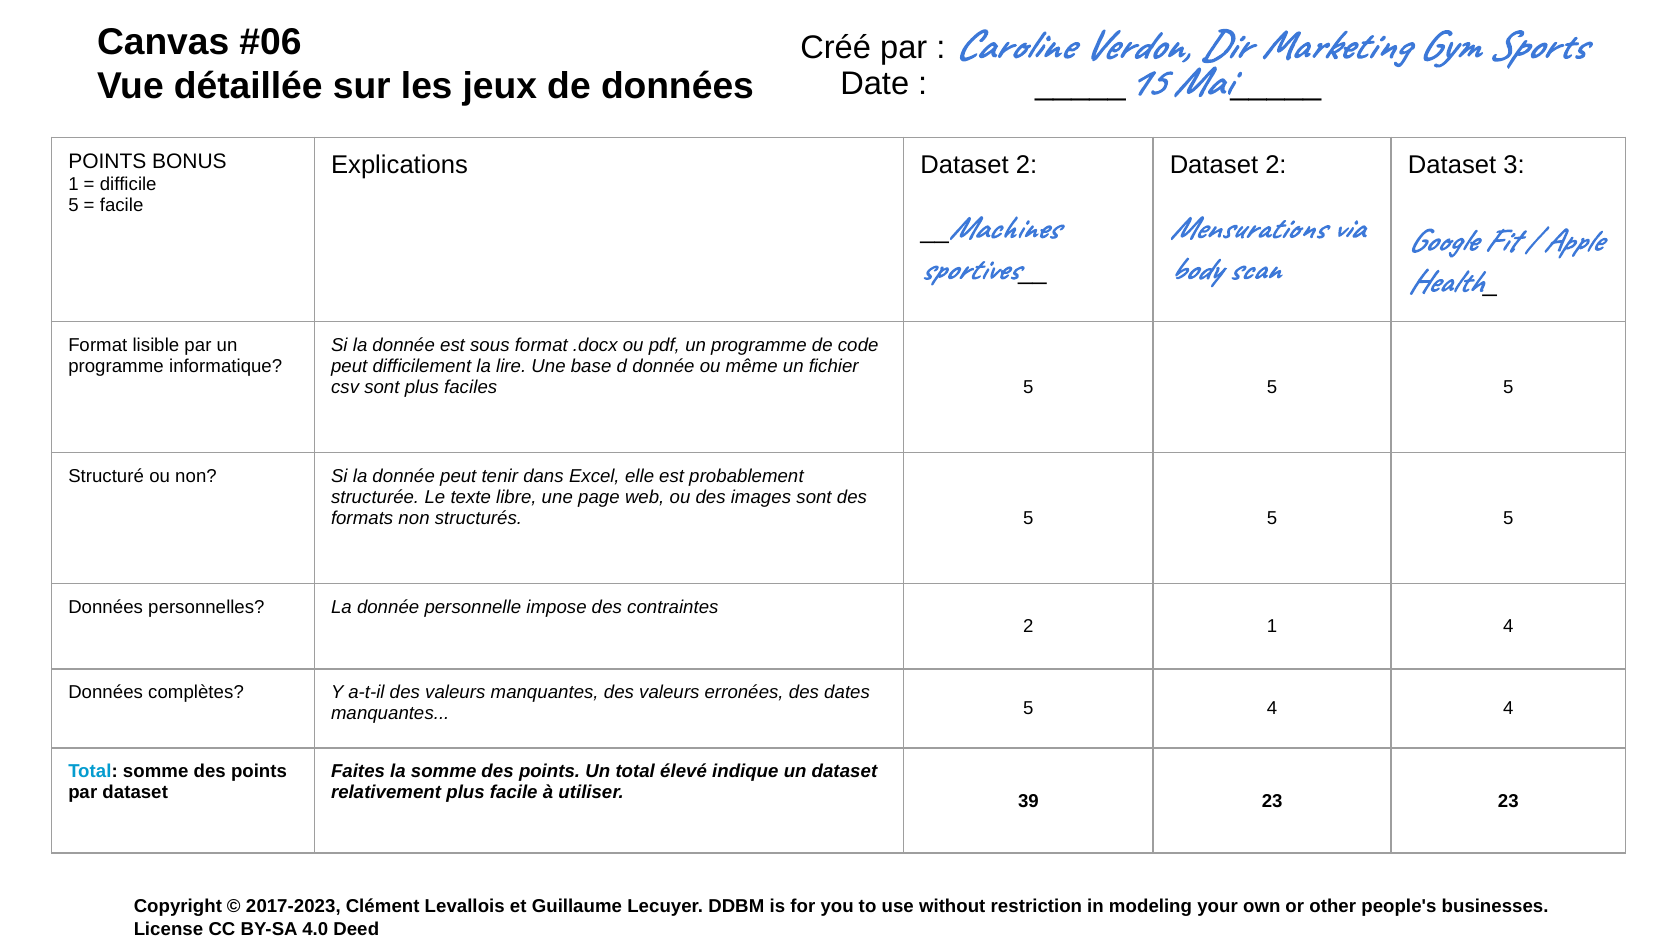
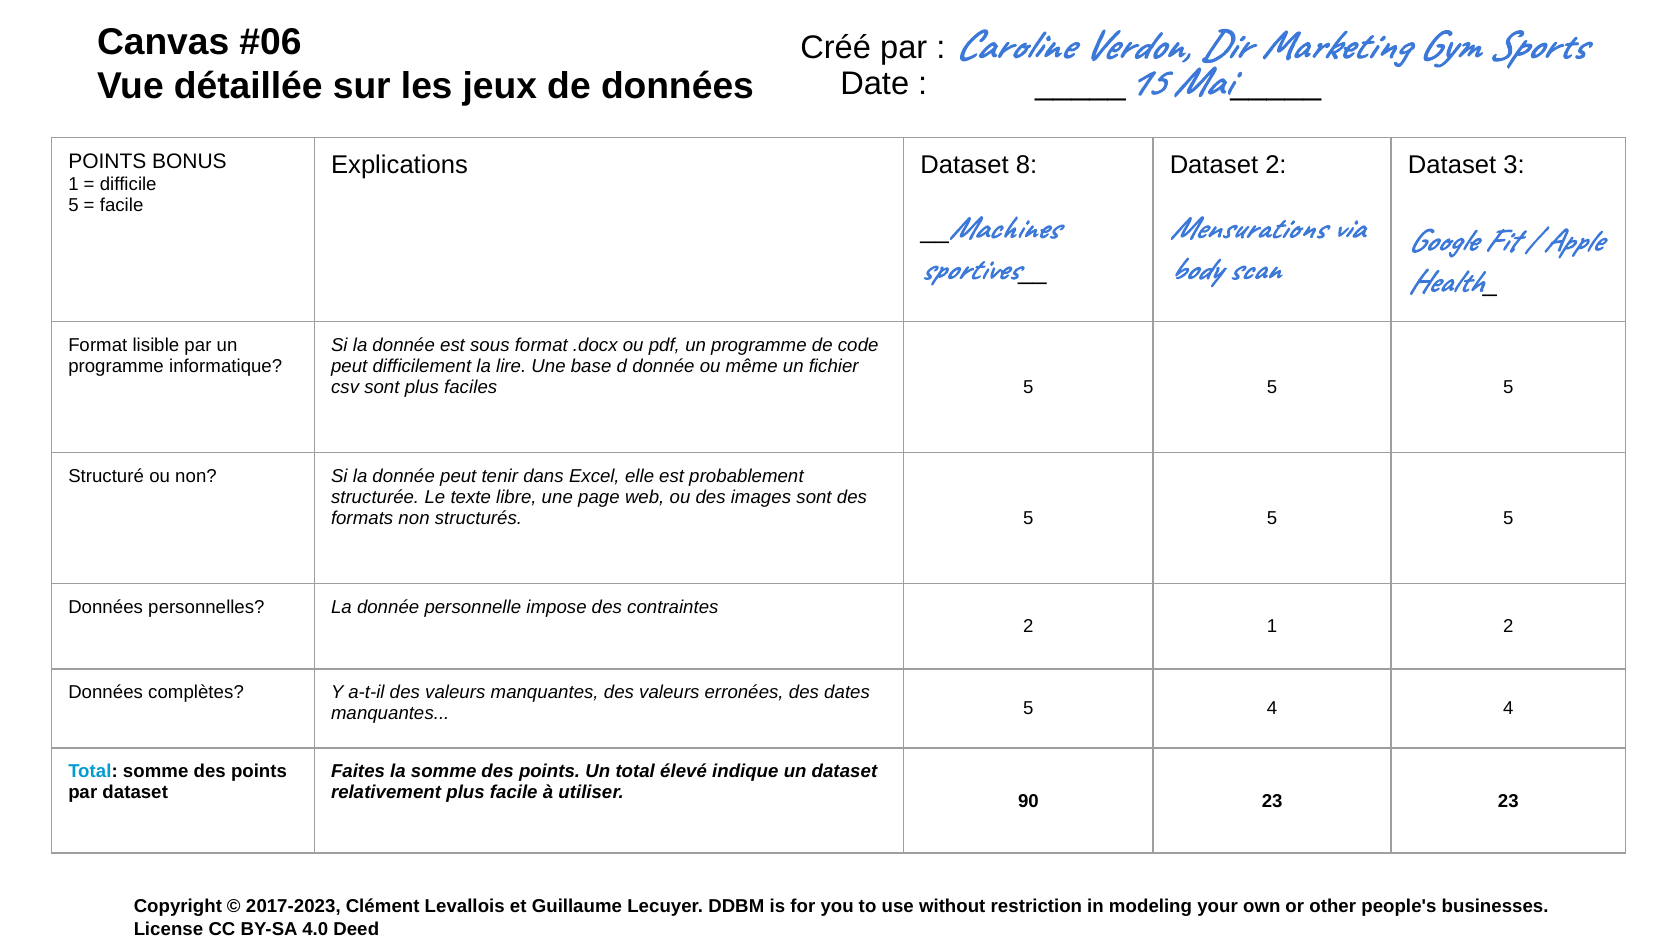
Explications Dataset 2: 2 -> 8 (1026, 165)
1 4: 4 -> 2 (1508, 626)
39: 39 -> 90 (1028, 800)
